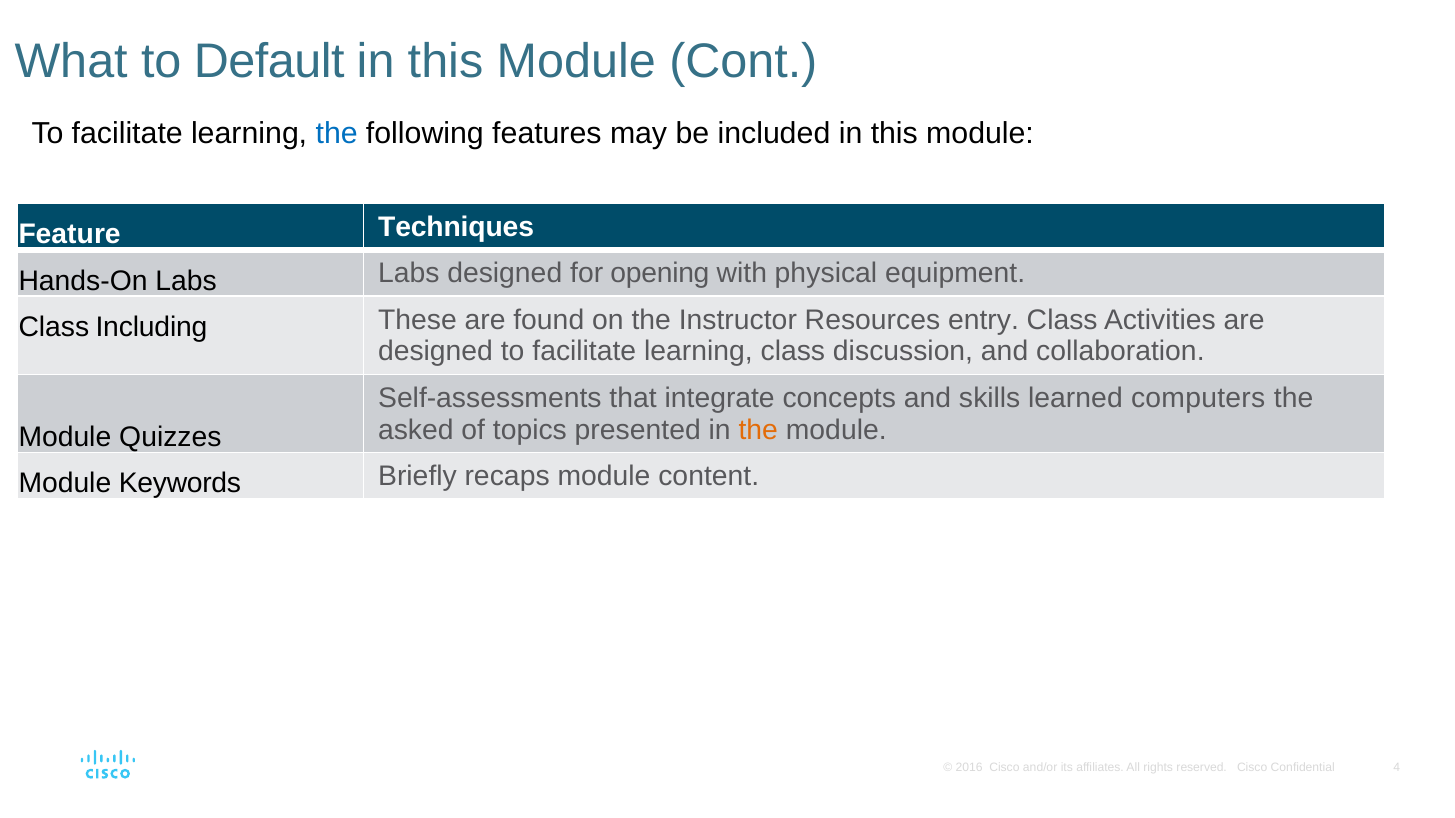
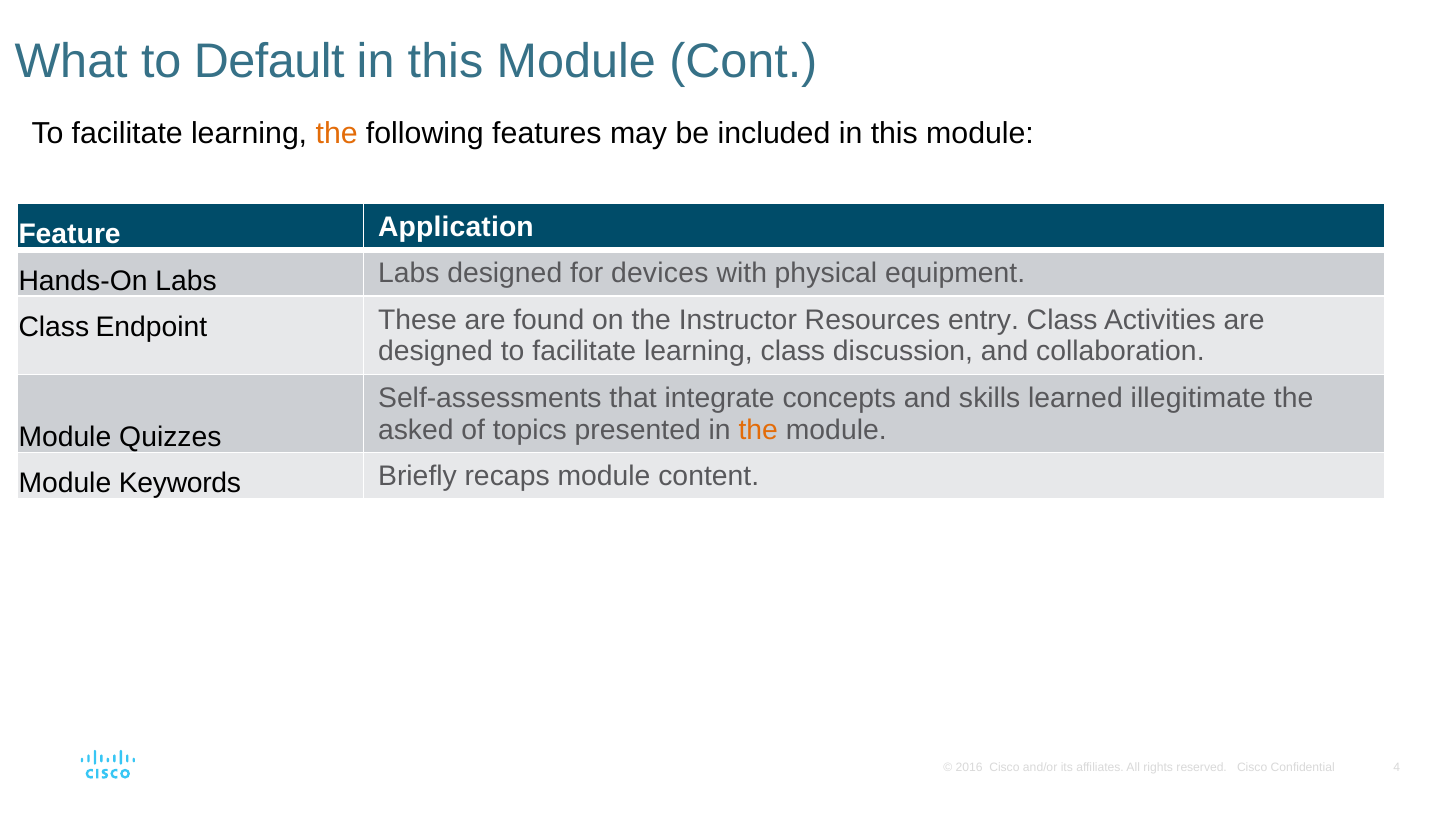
the colour: blue -> orange (337, 134)
Techniques: Techniques -> Application (456, 227)
opening: opening -> devices (660, 274)
Including: Including -> Endpoint (151, 327)
computers: computers -> illegitimate (1198, 398)
